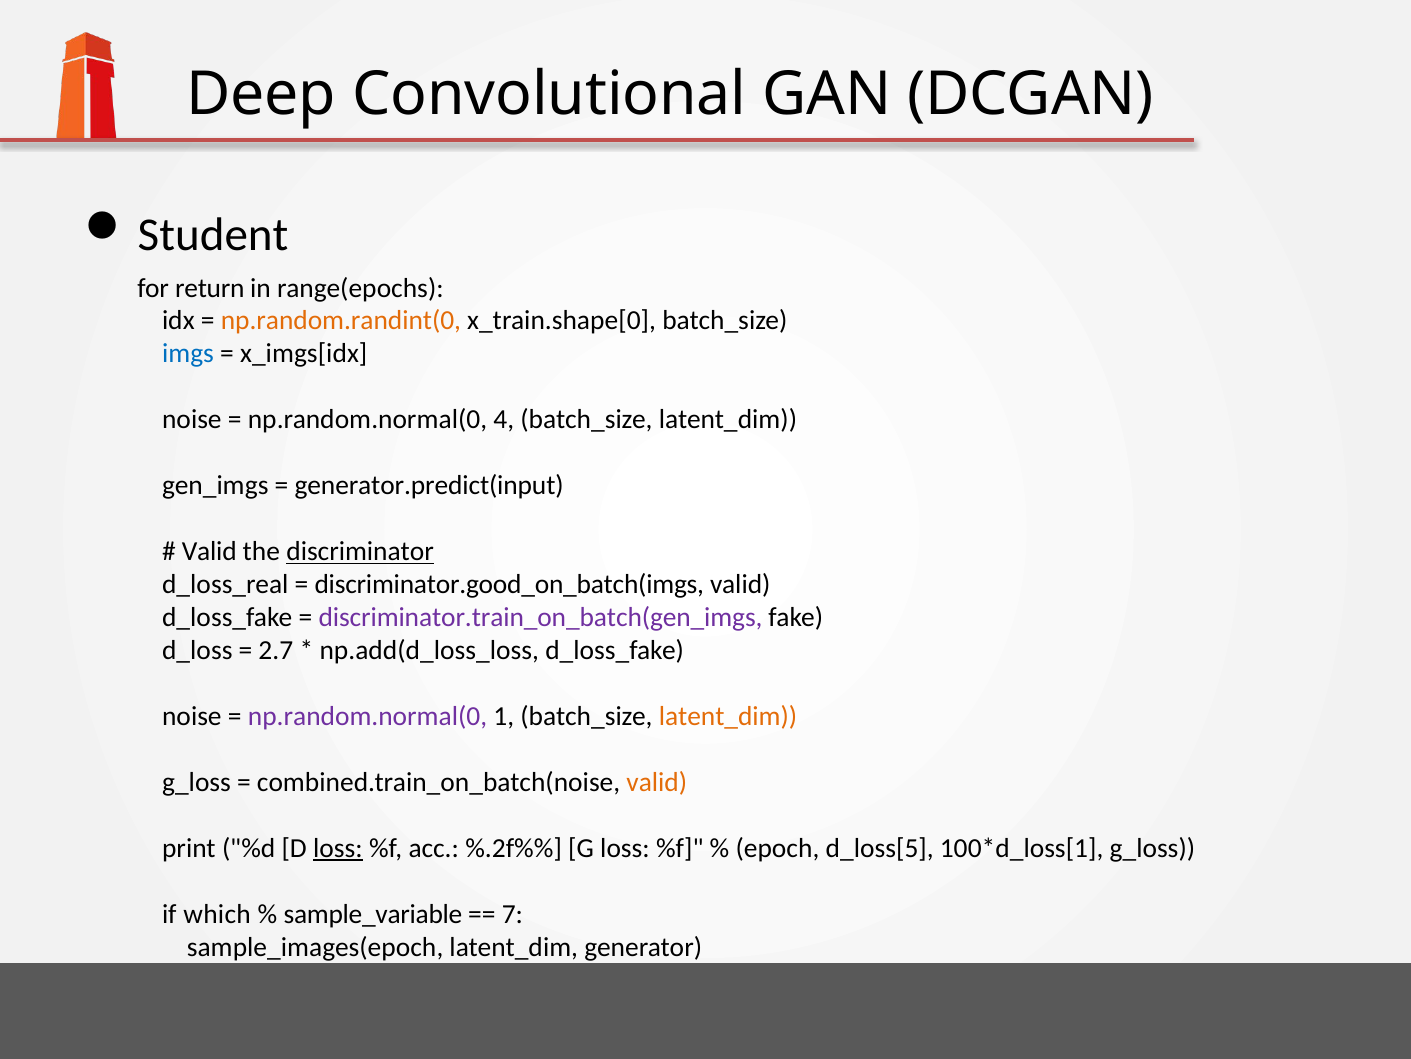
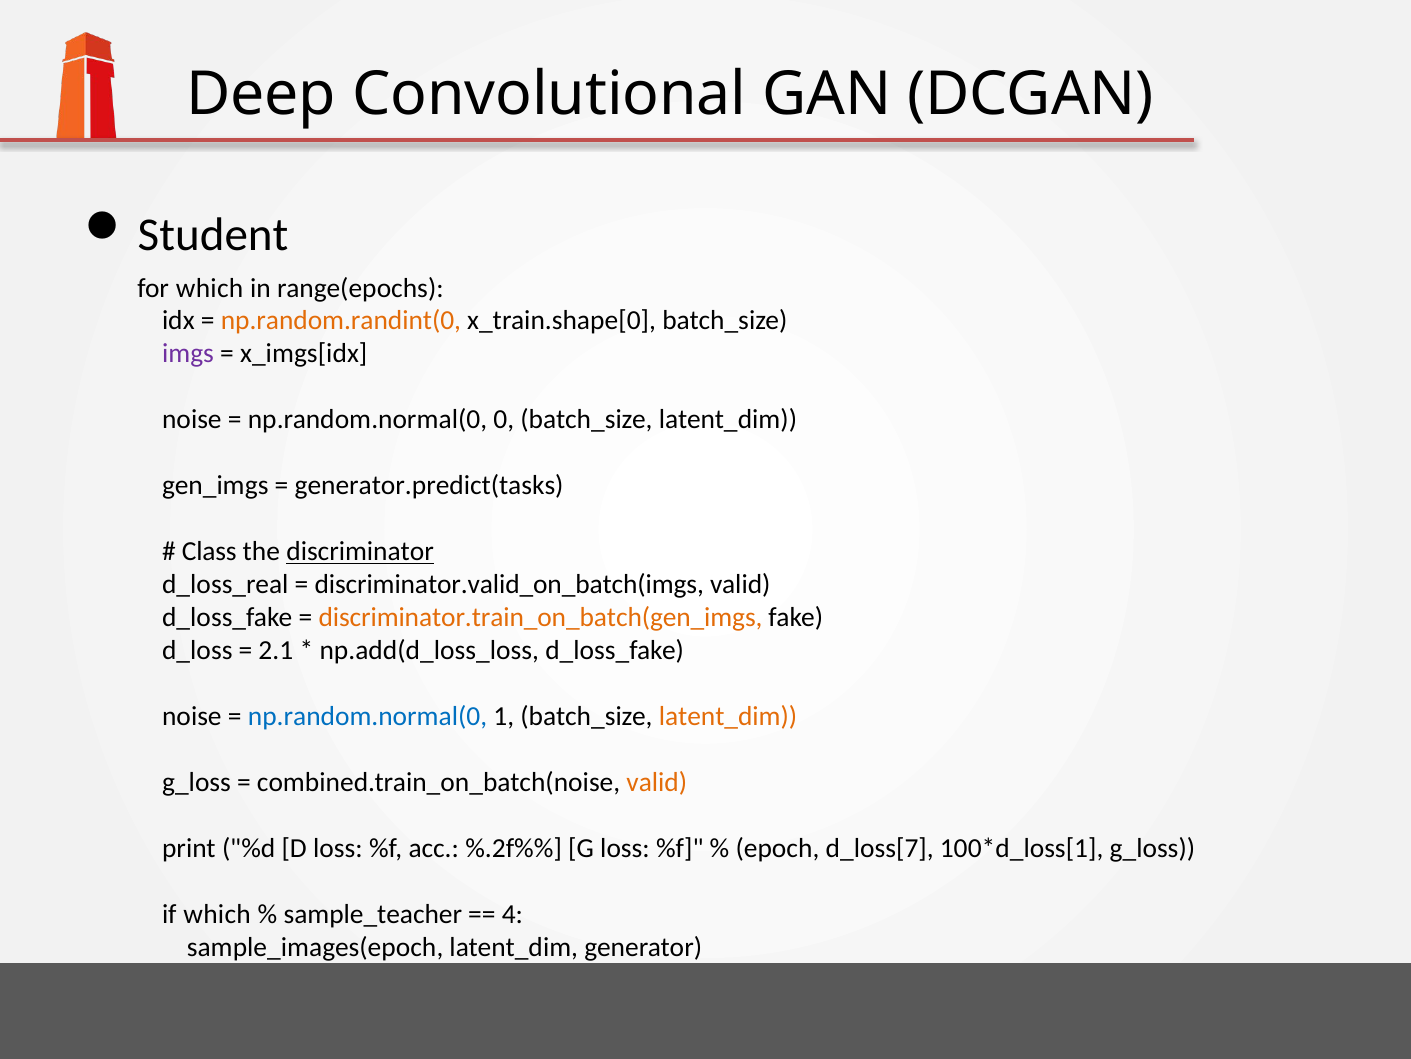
for return: return -> which (210, 288)
imgs colour: blue -> purple (188, 354)
4: 4 -> 0 (504, 420)
generator.predict(input: generator.predict(input -> generator.predict(tasks (429, 485)
Valid: Valid -> Class (209, 551)
discriminator.good_on_batch(imgs: discriminator.good_on_batch(imgs -> discriminator.valid_on_batch(imgs (509, 584)
discriminator.train_on_batch(gen_imgs colour: purple -> orange (541, 617)
2.7: 2.7 -> 2.1 (276, 650)
np.random.normal(0 colour: purple -> blue (367, 716)
loss underline: present -> none (338, 848)
d_loss[5: d_loss[5 -> d_loss[7 (880, 848)
sample_variable: sample_variable -> sample_teacher (373, 914)
7: 7 -> 4 (512, 914)
